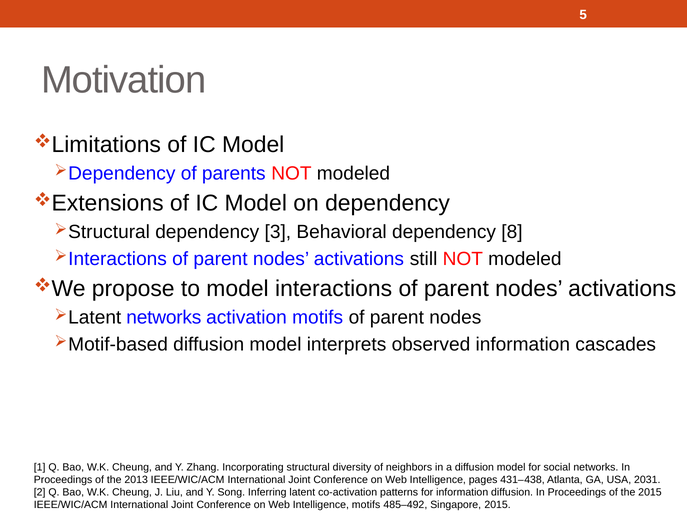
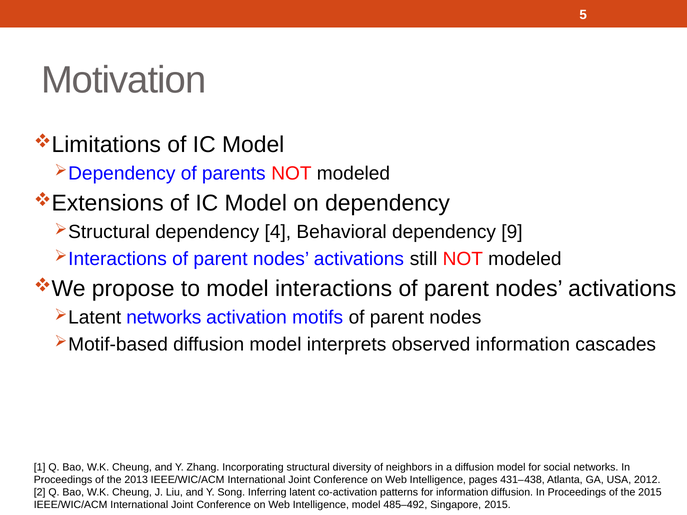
3: 3 -> 4 (278, 232)
8: 8 -> 9 (512, 232)
2031: 2031 -> 2012 (647, 480)
Intelligence motifs: motifs -> model (366, 505)
